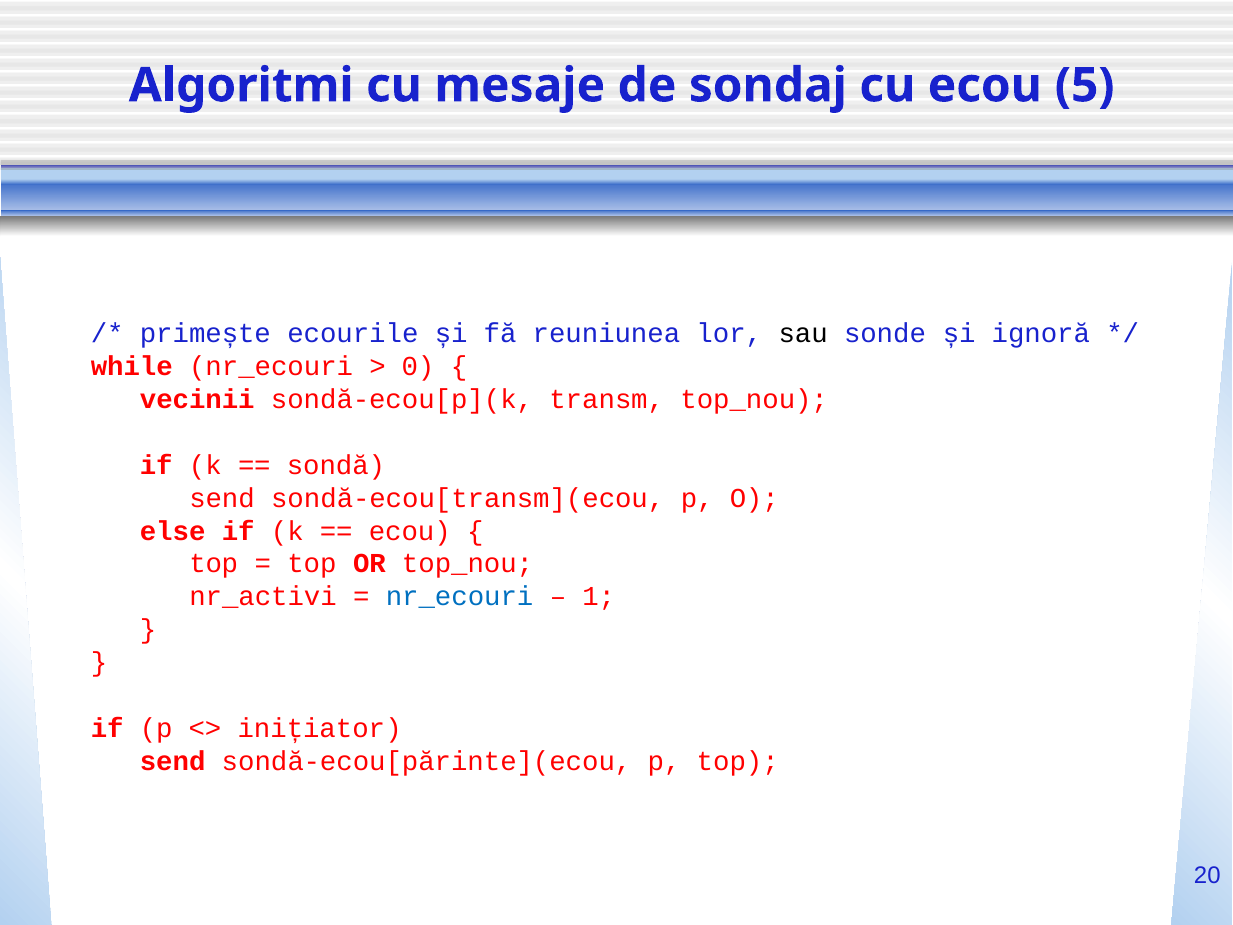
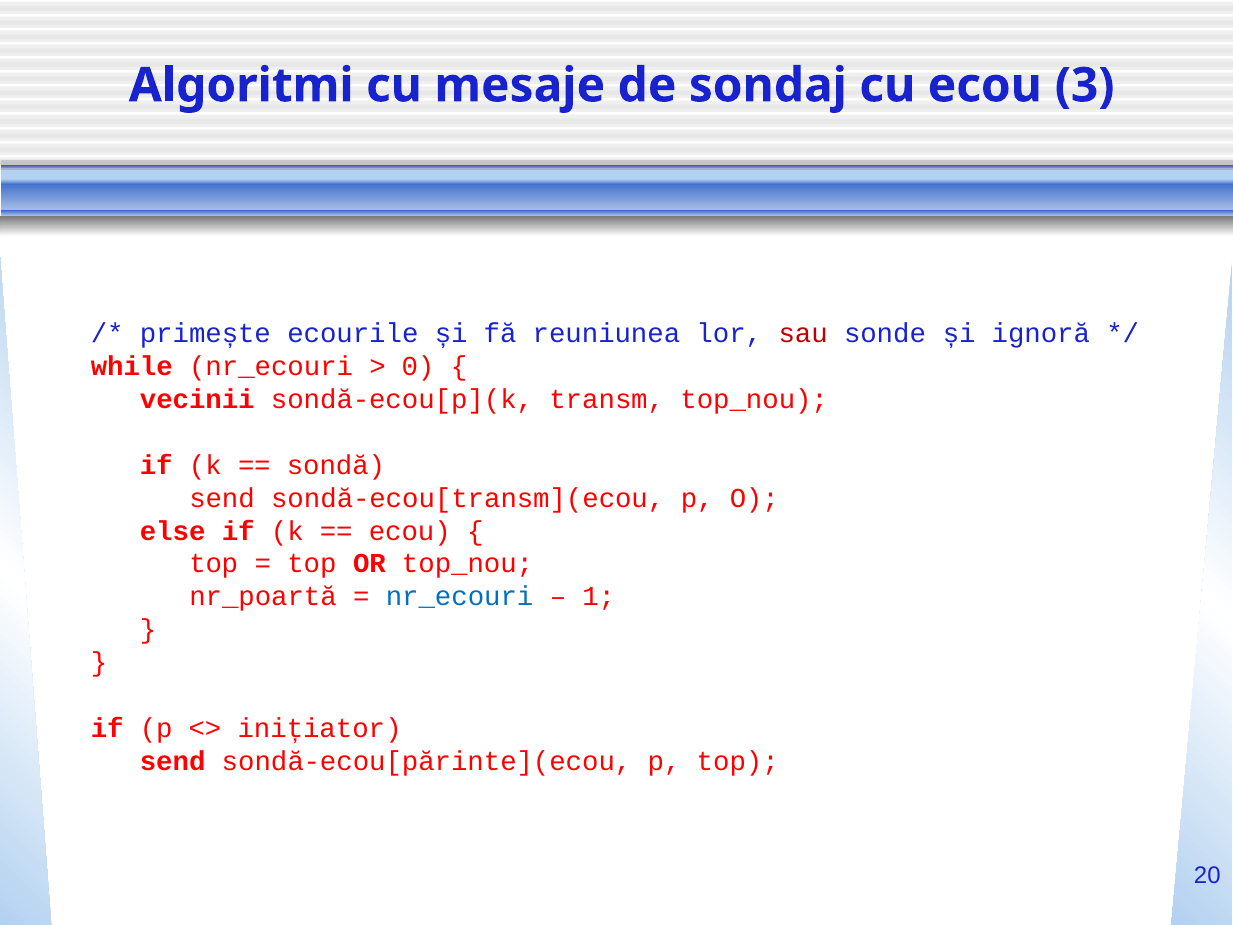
5: 5 -> 3 (1085, 86)
sau colour: black -> red (803, 334)
nr_activi: nr_activi -> nr_poartă (263, 597)
